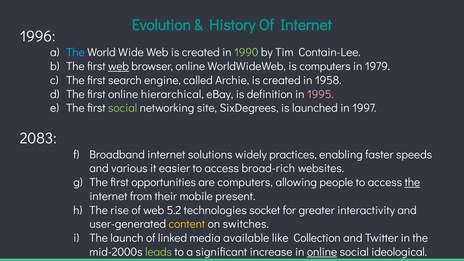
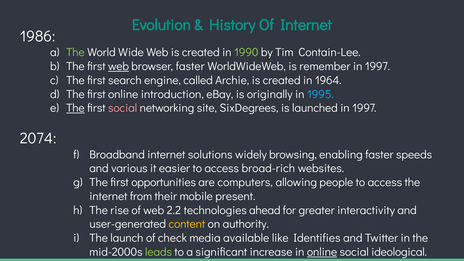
1996: 1996 -> 1986 (38, 36)
The colour: light blue -> light green (75, 52)
browser online: online -> faster (190, 66)
is computers: computers -> remember (325, 66)
1979: 1979 -> 1997 (377, 66)
1958: 1958 -> 1964 (328, 80)
hierarchical: hierarchical -> introduction (172, 94)
definition: definition -> originally (270, 94)
1995 colour: pink -> light blue (320, 94)
The underline: none -> present (75, 108)
social colour: light green -> pink (123, 108)
2083: 2083 -> 2074 (38, 139)
practices: practices -> browsing (293, 155)
the underline: present -> none (412, 182)
5.2: 5.2 -> 2.2 (174, 210)
socket: socket -> ahead (265, 210)
switches: switches -> authority (246, 224)
linked: linked -> check (172, 238)
Collection: Collection -> Identifies (317, 238)
